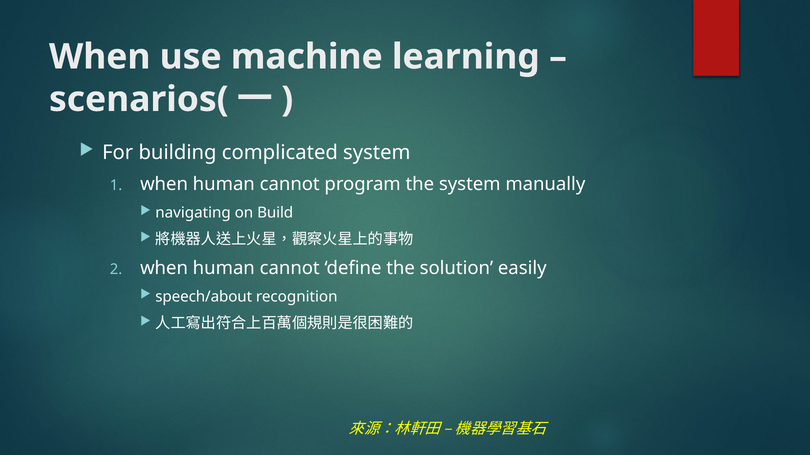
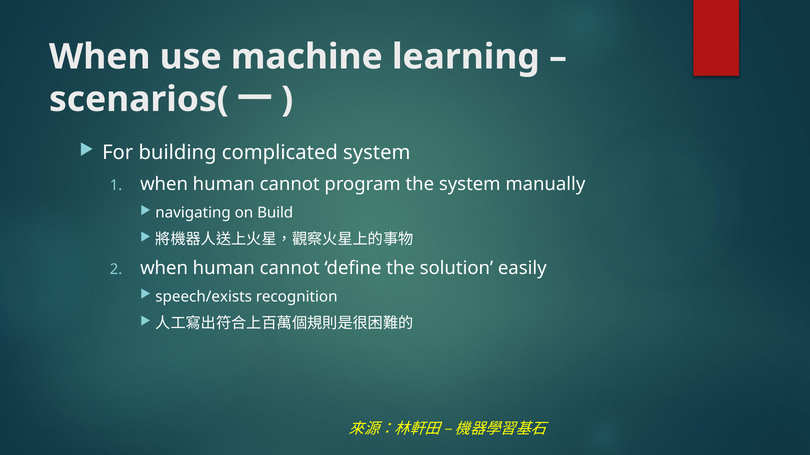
speech/about: speech/about -> speech/exists (204, 297)
